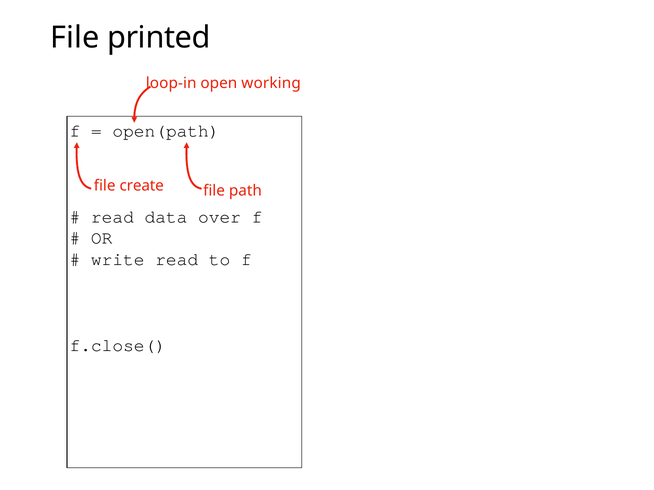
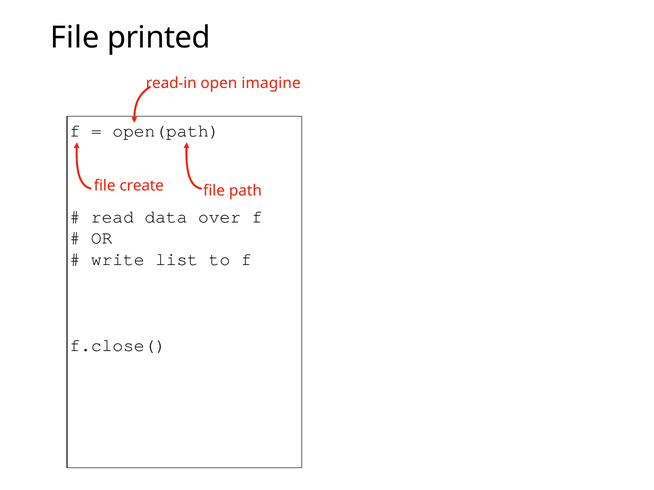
loop-in: loop-in -> read-in (171, 83)
working: working -> imagine (271, 83)
write read: read -> list (177, 260)
